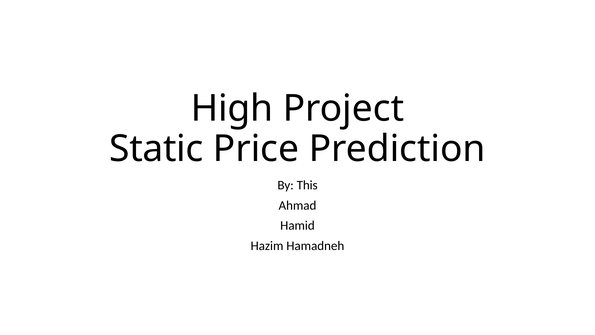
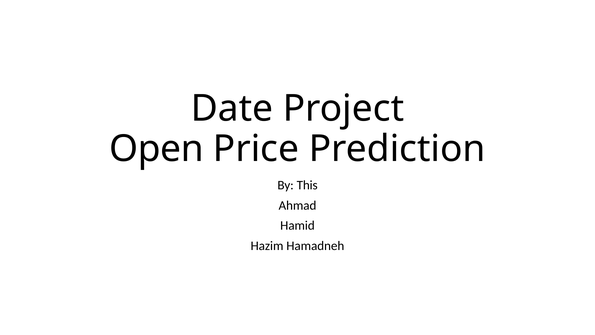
High: High -> Date (232, 109)
Static: Static -> Open (156, 149)
